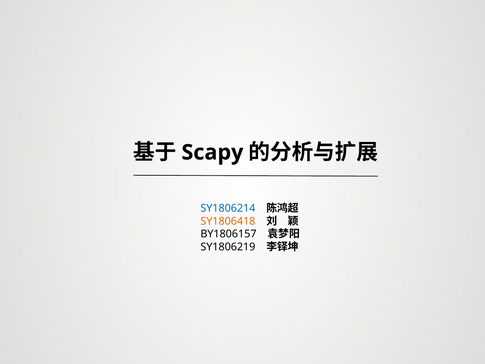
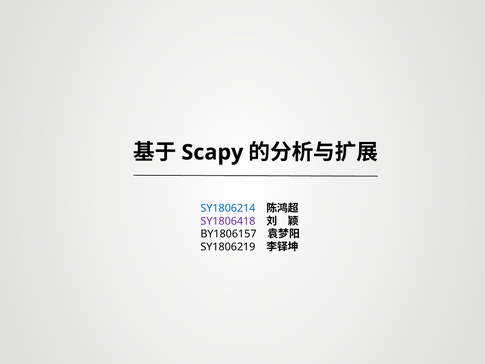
SY1806418 colour: orange -> purple (228, 221)
